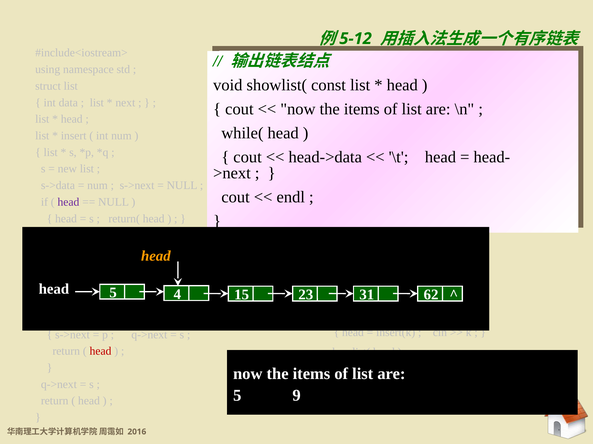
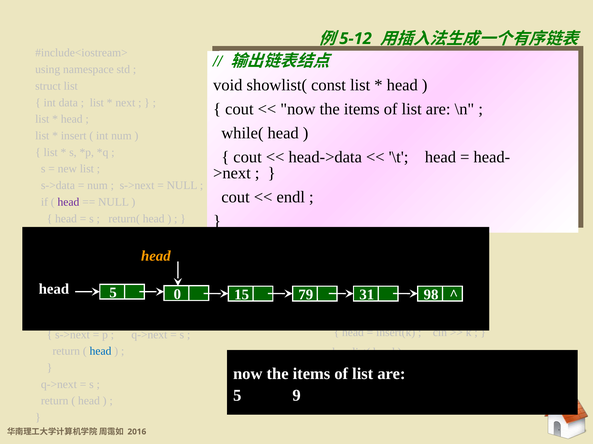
4: 4 -> 0 (177, 295)
23: 23 -> 79 (306, 295)
62: 62 -> 98 (431, 295)
head colour: red -> blue (101, 352)
